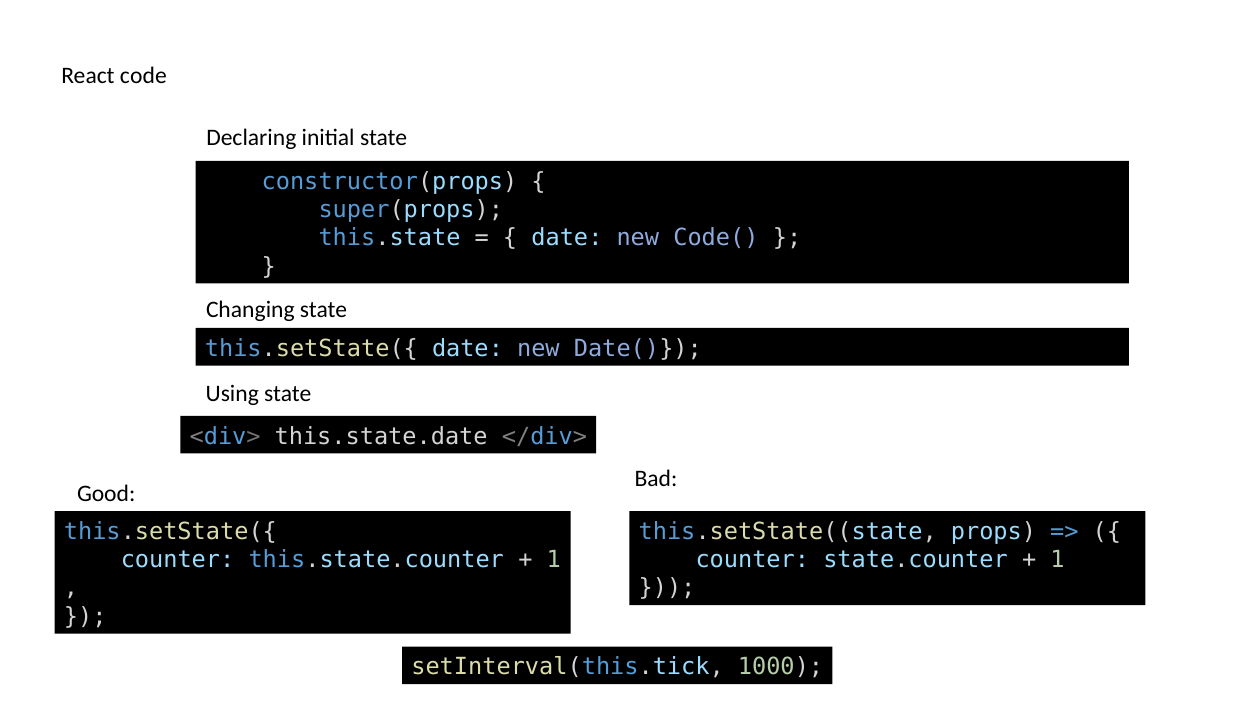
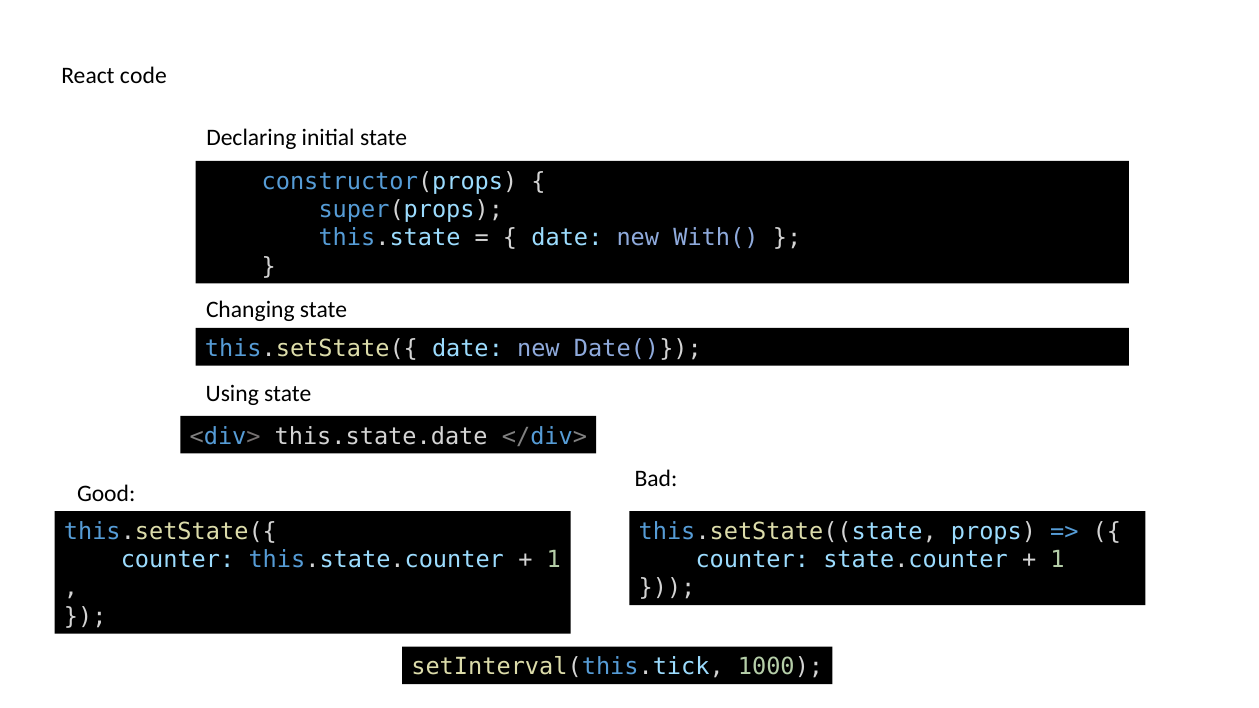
Code(: Code( -> With( (716, 238)
